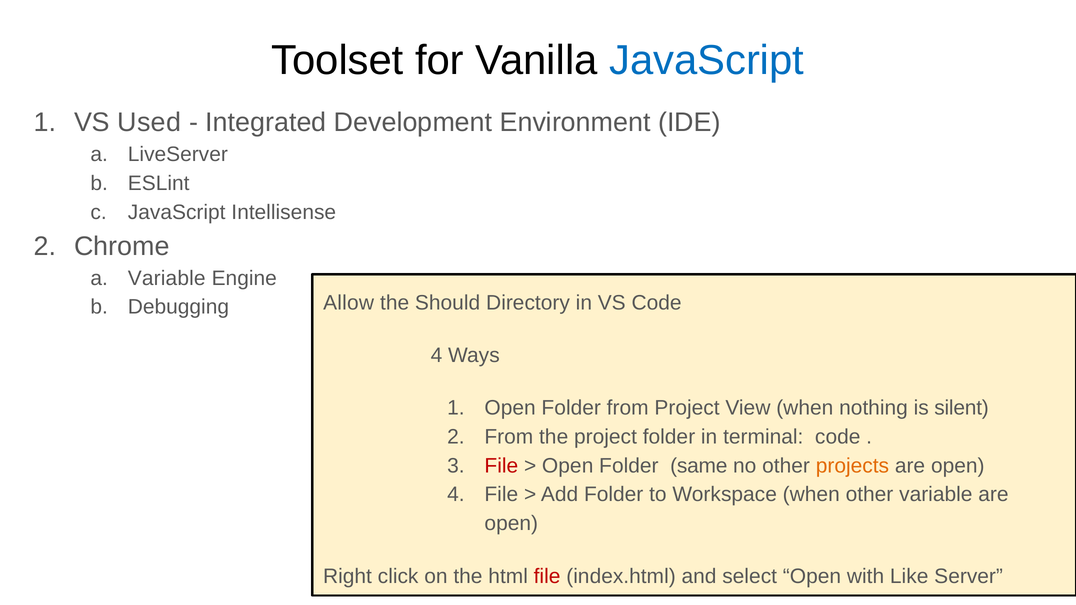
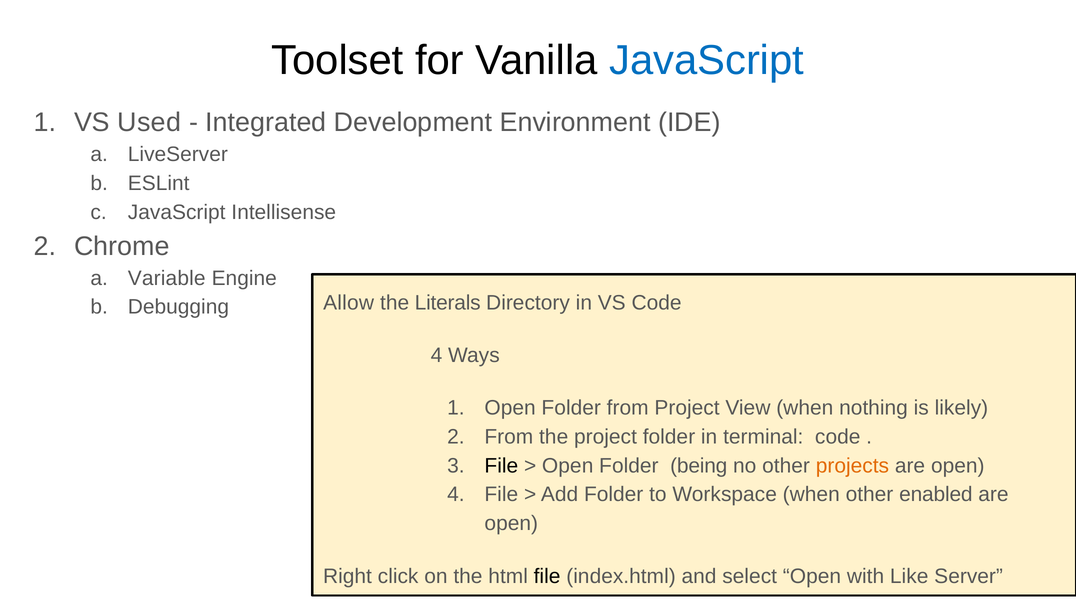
Should: Should -> Literals (448, 303)
silent: silent -> likely (961, 408)
File colour: red -> black (501, 466)
same: same -> being (699, 466)
other variable: variable -> enabled (936, 495)
file colour: red -> black (547, 576)
